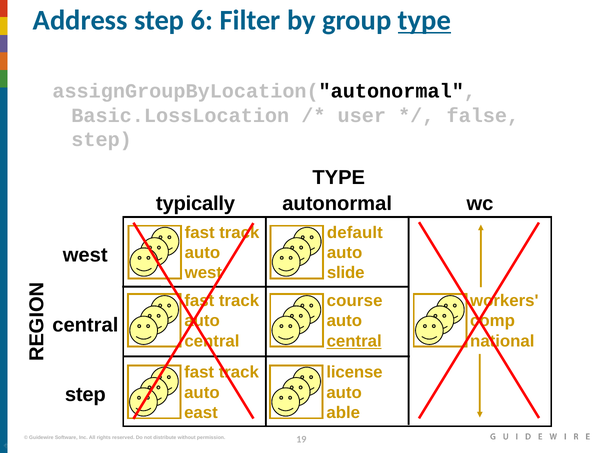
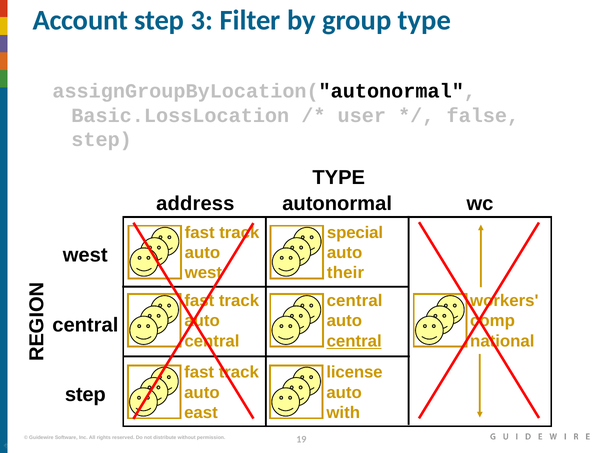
Address: Address -> Account (80, 20)
6: 6 -> 3 (202, 20)
type underline: present -> none (424, 20)
typically: typically -> address (195, 204)
default: default -> special (355, 233)
slide: slide -> their (346, 273)
course: course -> central (355, 301)
able: able -> with (343, 413)
